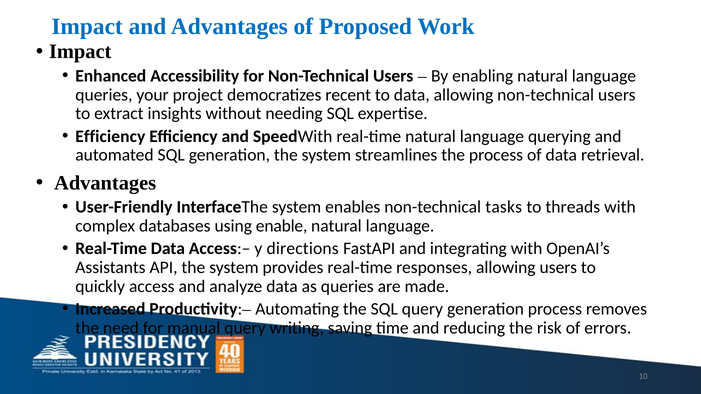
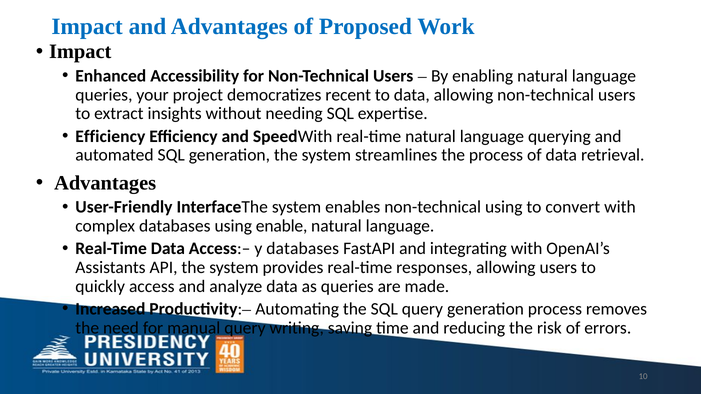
non-technical tasks: tasks -> using (504, 207)
threads: threads -> convert (573, 207)
y directions: directions -> databases (303, 249)
